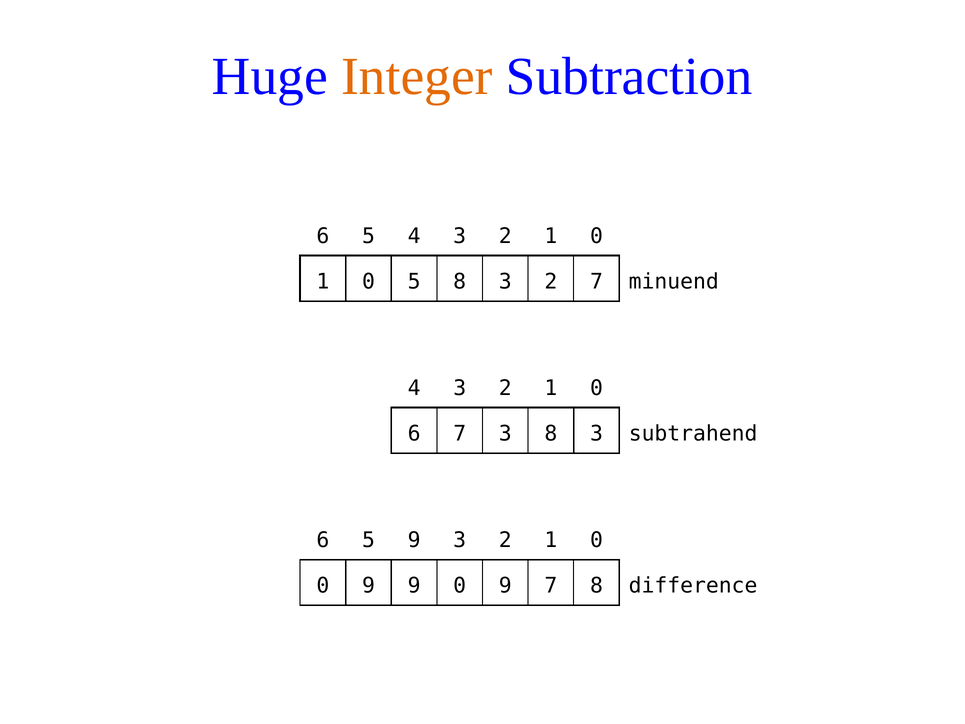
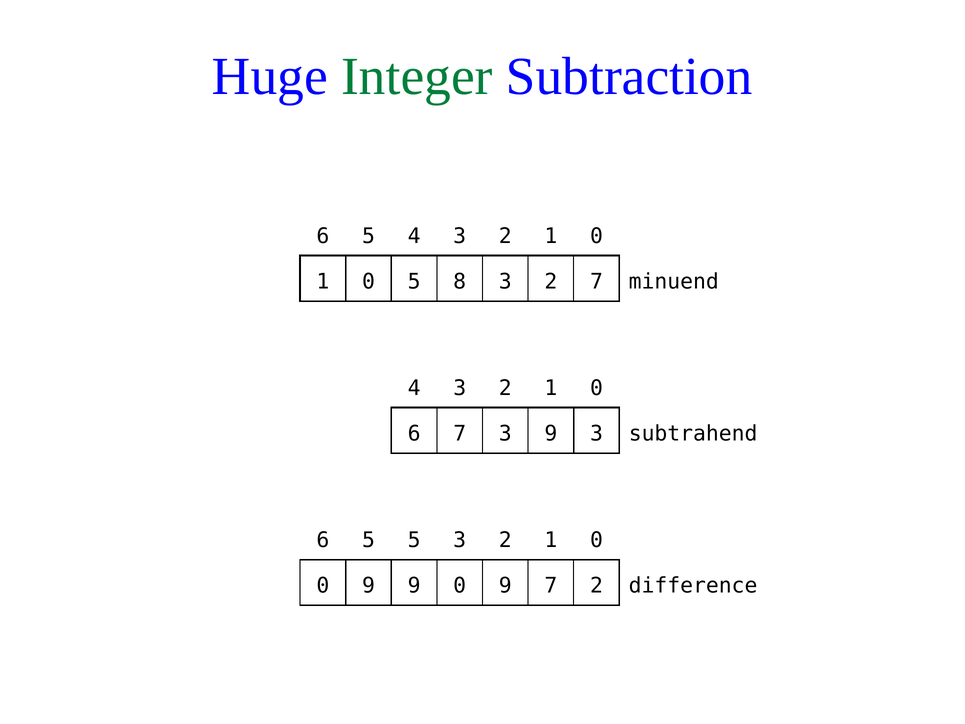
Integer colour: orange -> green (417, 77)
3 8: 8 -> 9 (551, 434)
5 9: 9 -> 5 (414, 540)
7 8: 8 -> 2 (596, 586)
